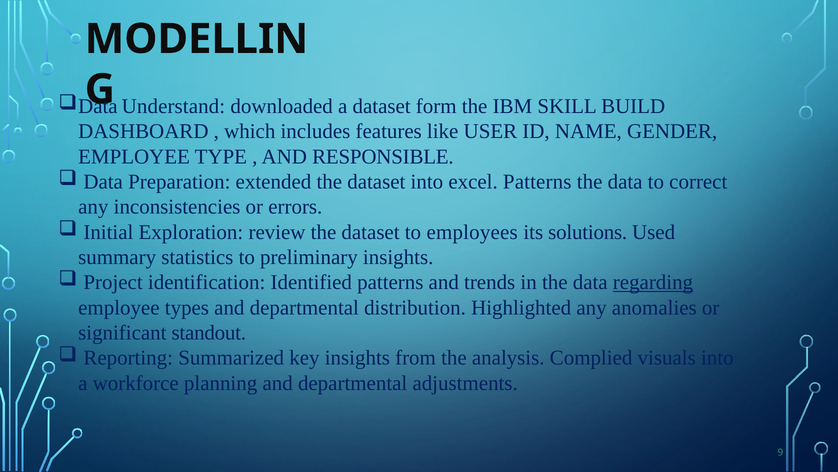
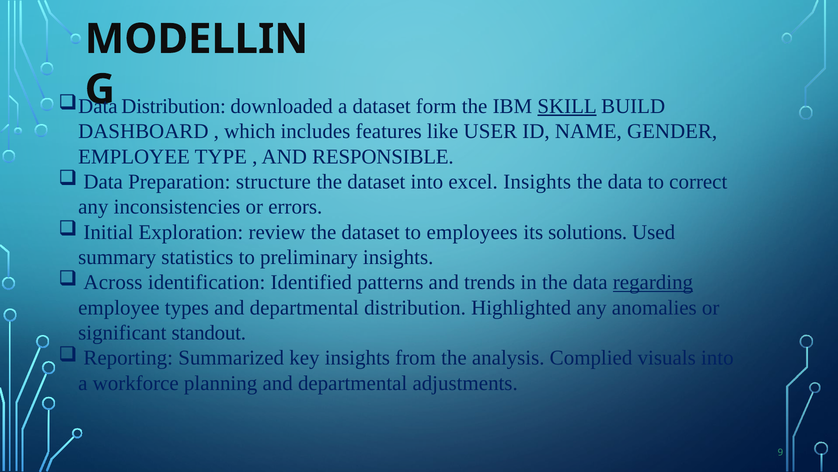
Understand: Understand -> Distribution (174, 106)
SKILL underline: none -> present (567, 106)
extended: extended -> structure (273, 182)
excel Patterns: Patterns -> Insights (537, 182)
Project: Project -> Across (113, 282)
